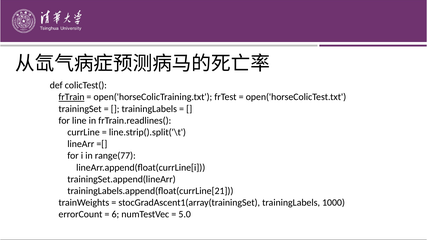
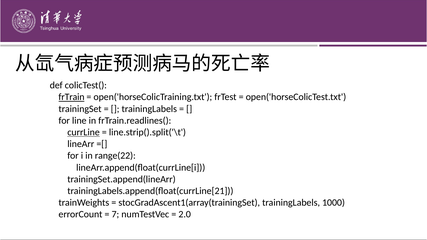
currLine underline: none -> present (84, 132)
range(77: range(77 -> range(22 (115, 156)
6: 6 -> 7 (115, 215)
5.0: 5.0 -> 2.0 (185, 215)
